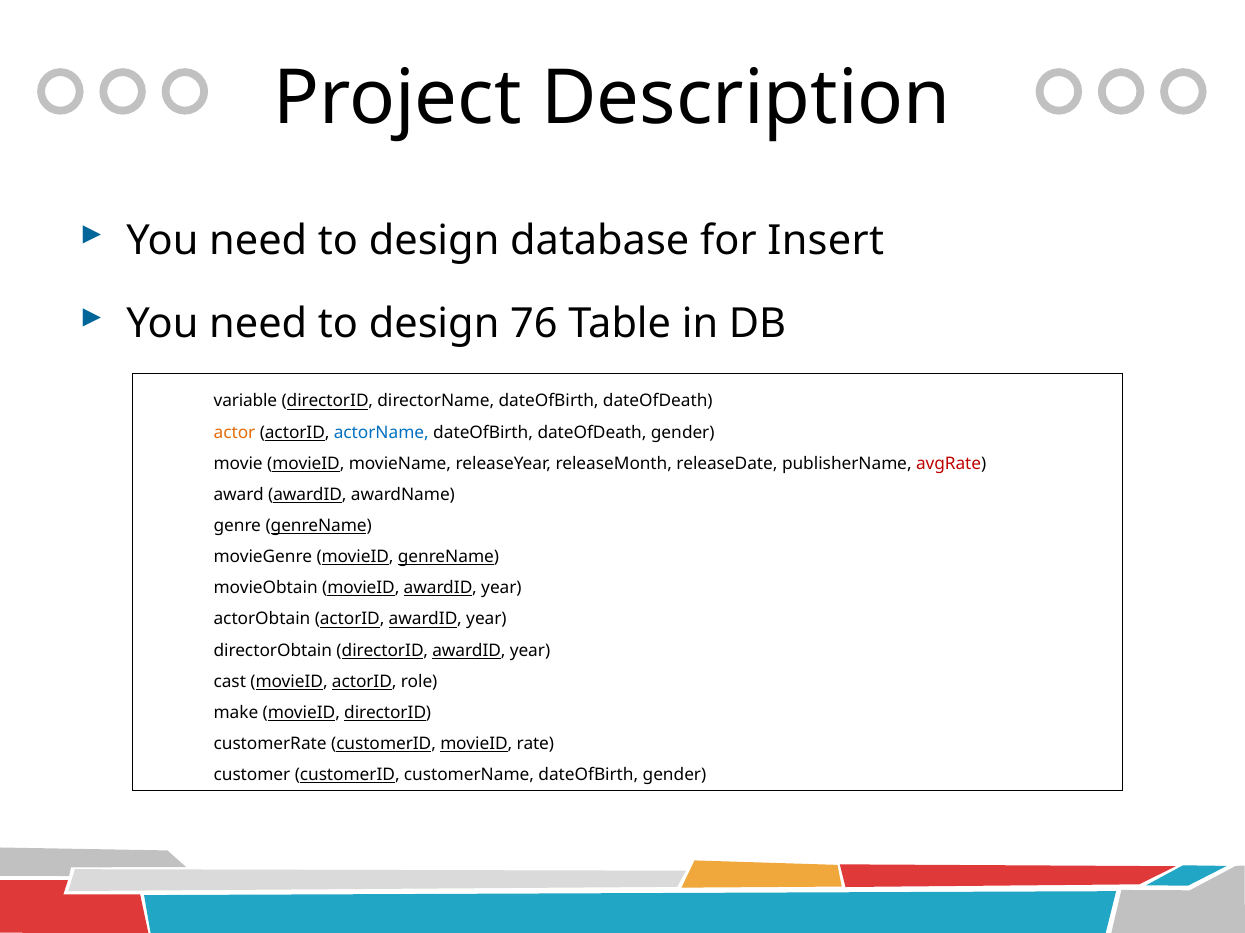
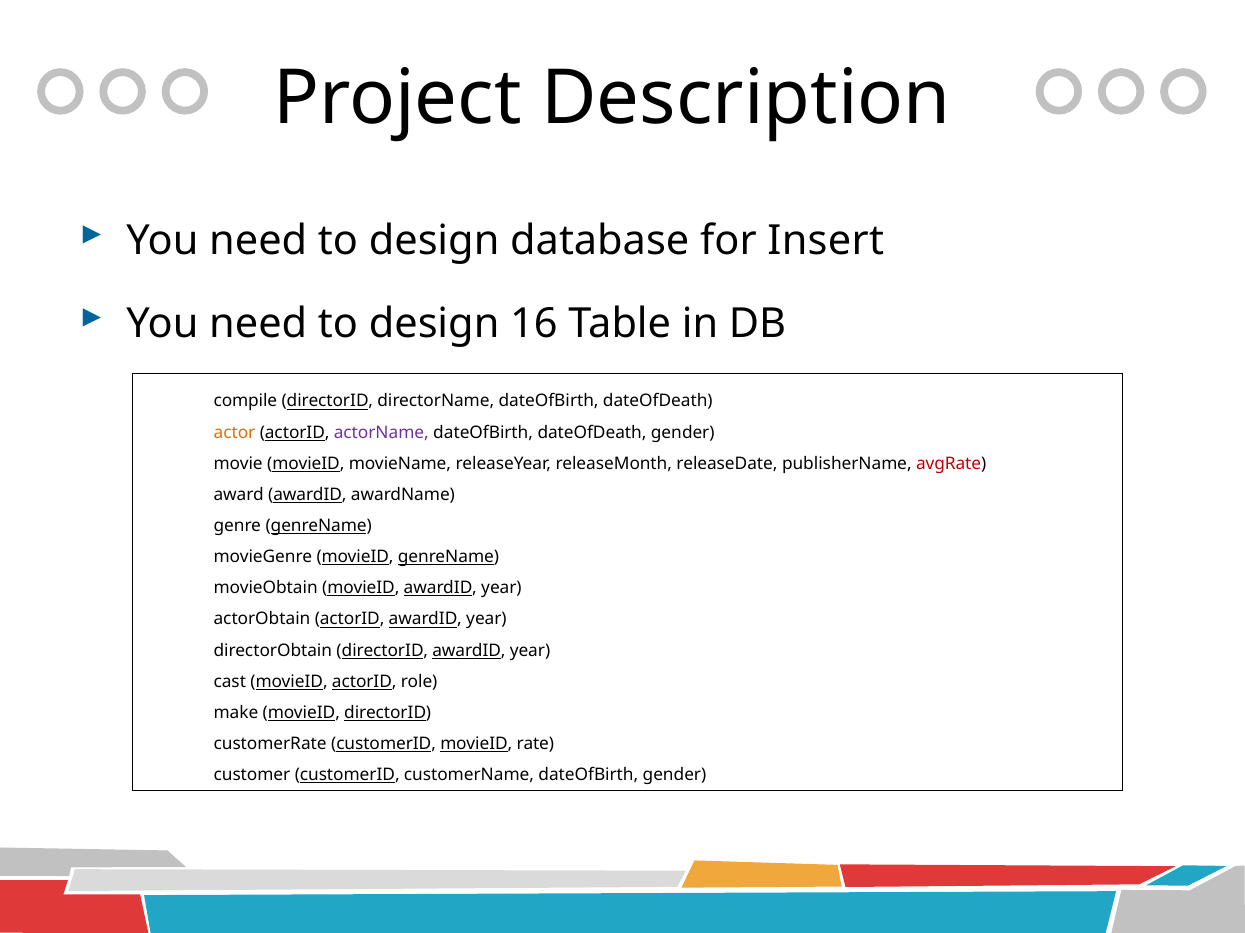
76: 76 -> 16 (534, 324)
variable: variable -> compile (245, 402)
actorName colour: blue -> purple (381, 433)
